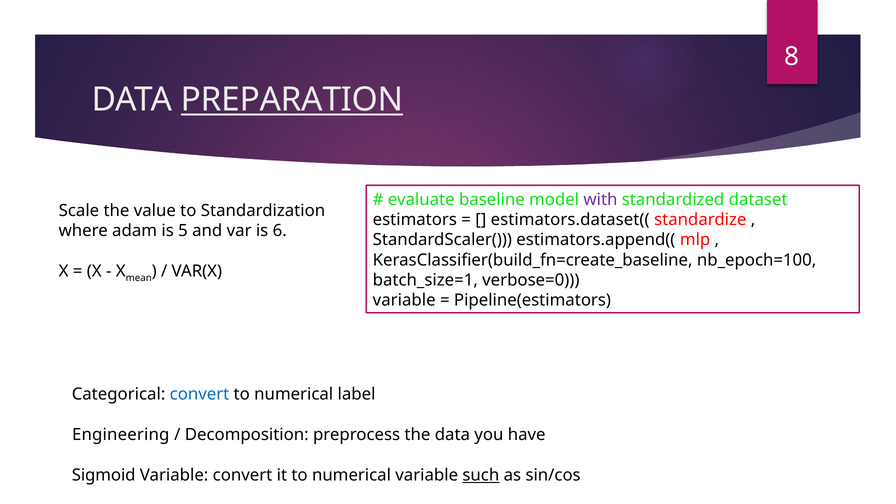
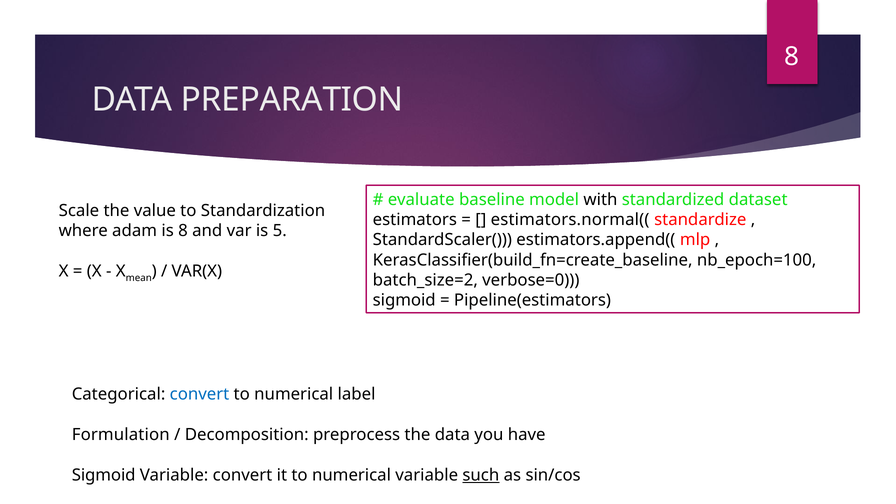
PREPARATION underline: present -> none (292, 100)
with colour: purple -> black (600, 200)
estimators.dataset((: estimators.dataset(( -> estimators.normal(( (570, 220)
is 5: 5 -> 8 (183, 231)
6: 6 -> 5 (280, 231)
batch_size=1: batch_size=1 -> batch_size=2 (425, 280)
variable: variable -> sigmoid (404, 300)
Engineering: Engineering -> Formulation (121, 435)
